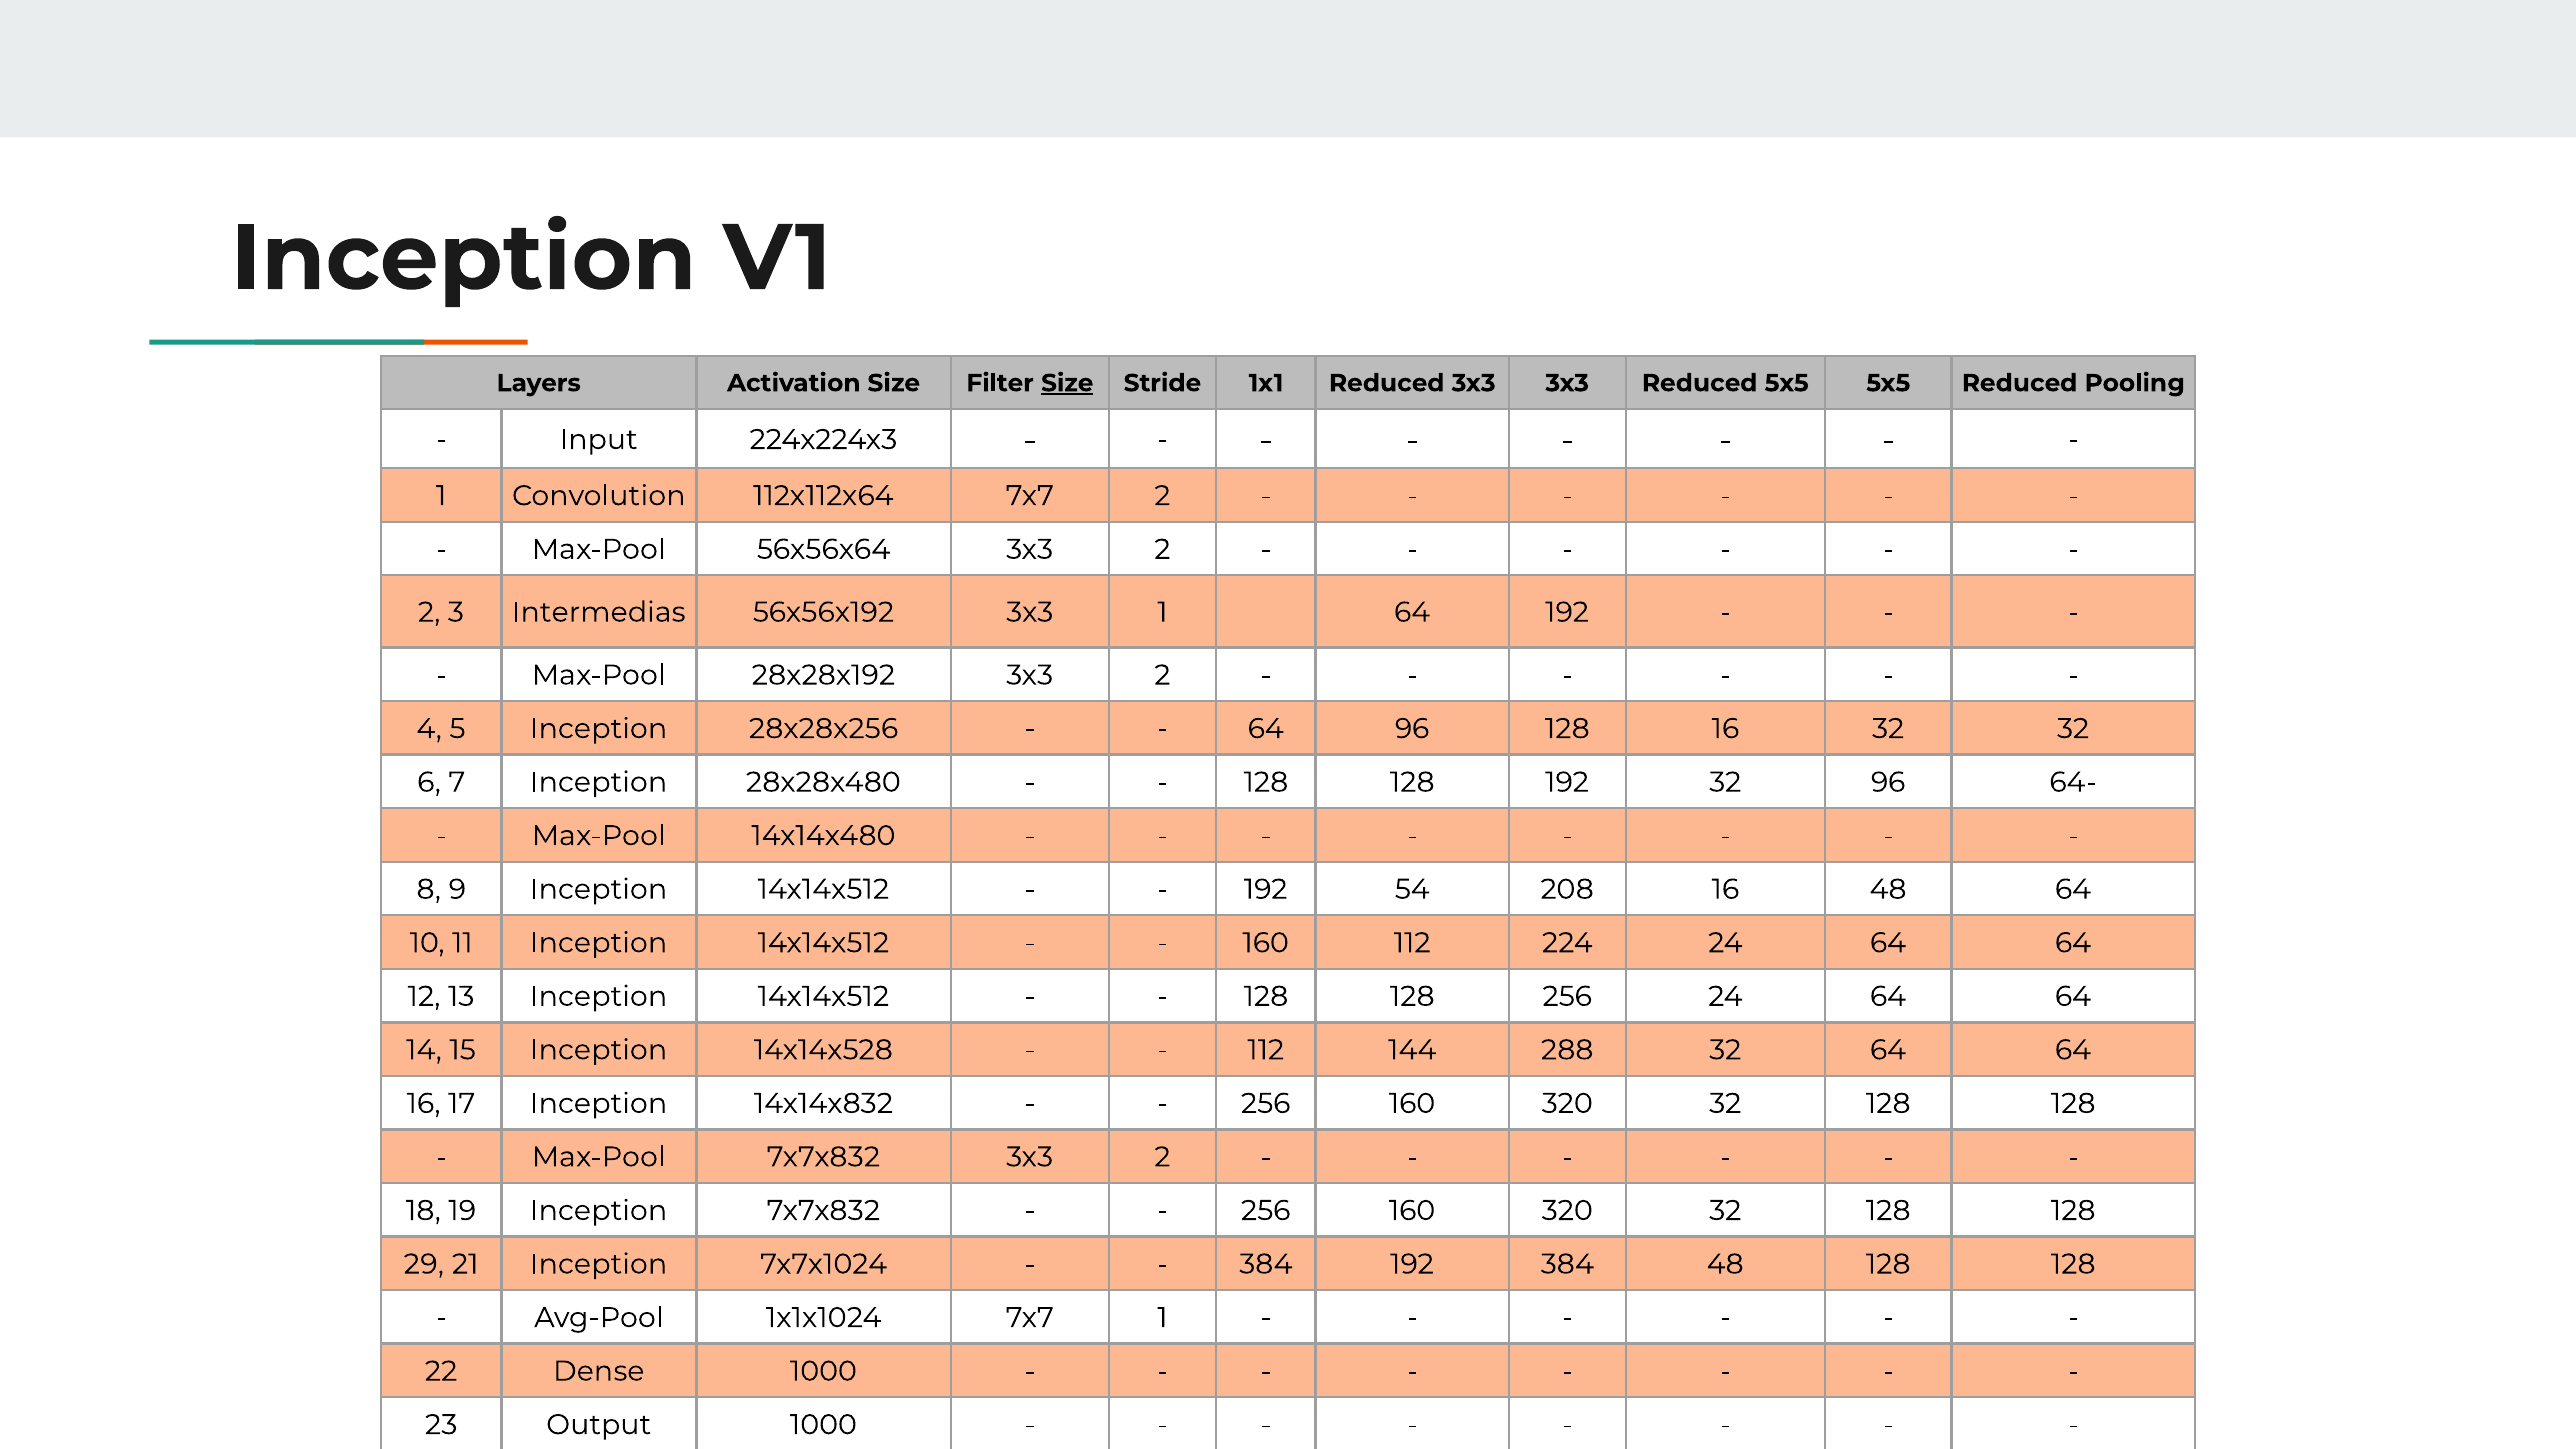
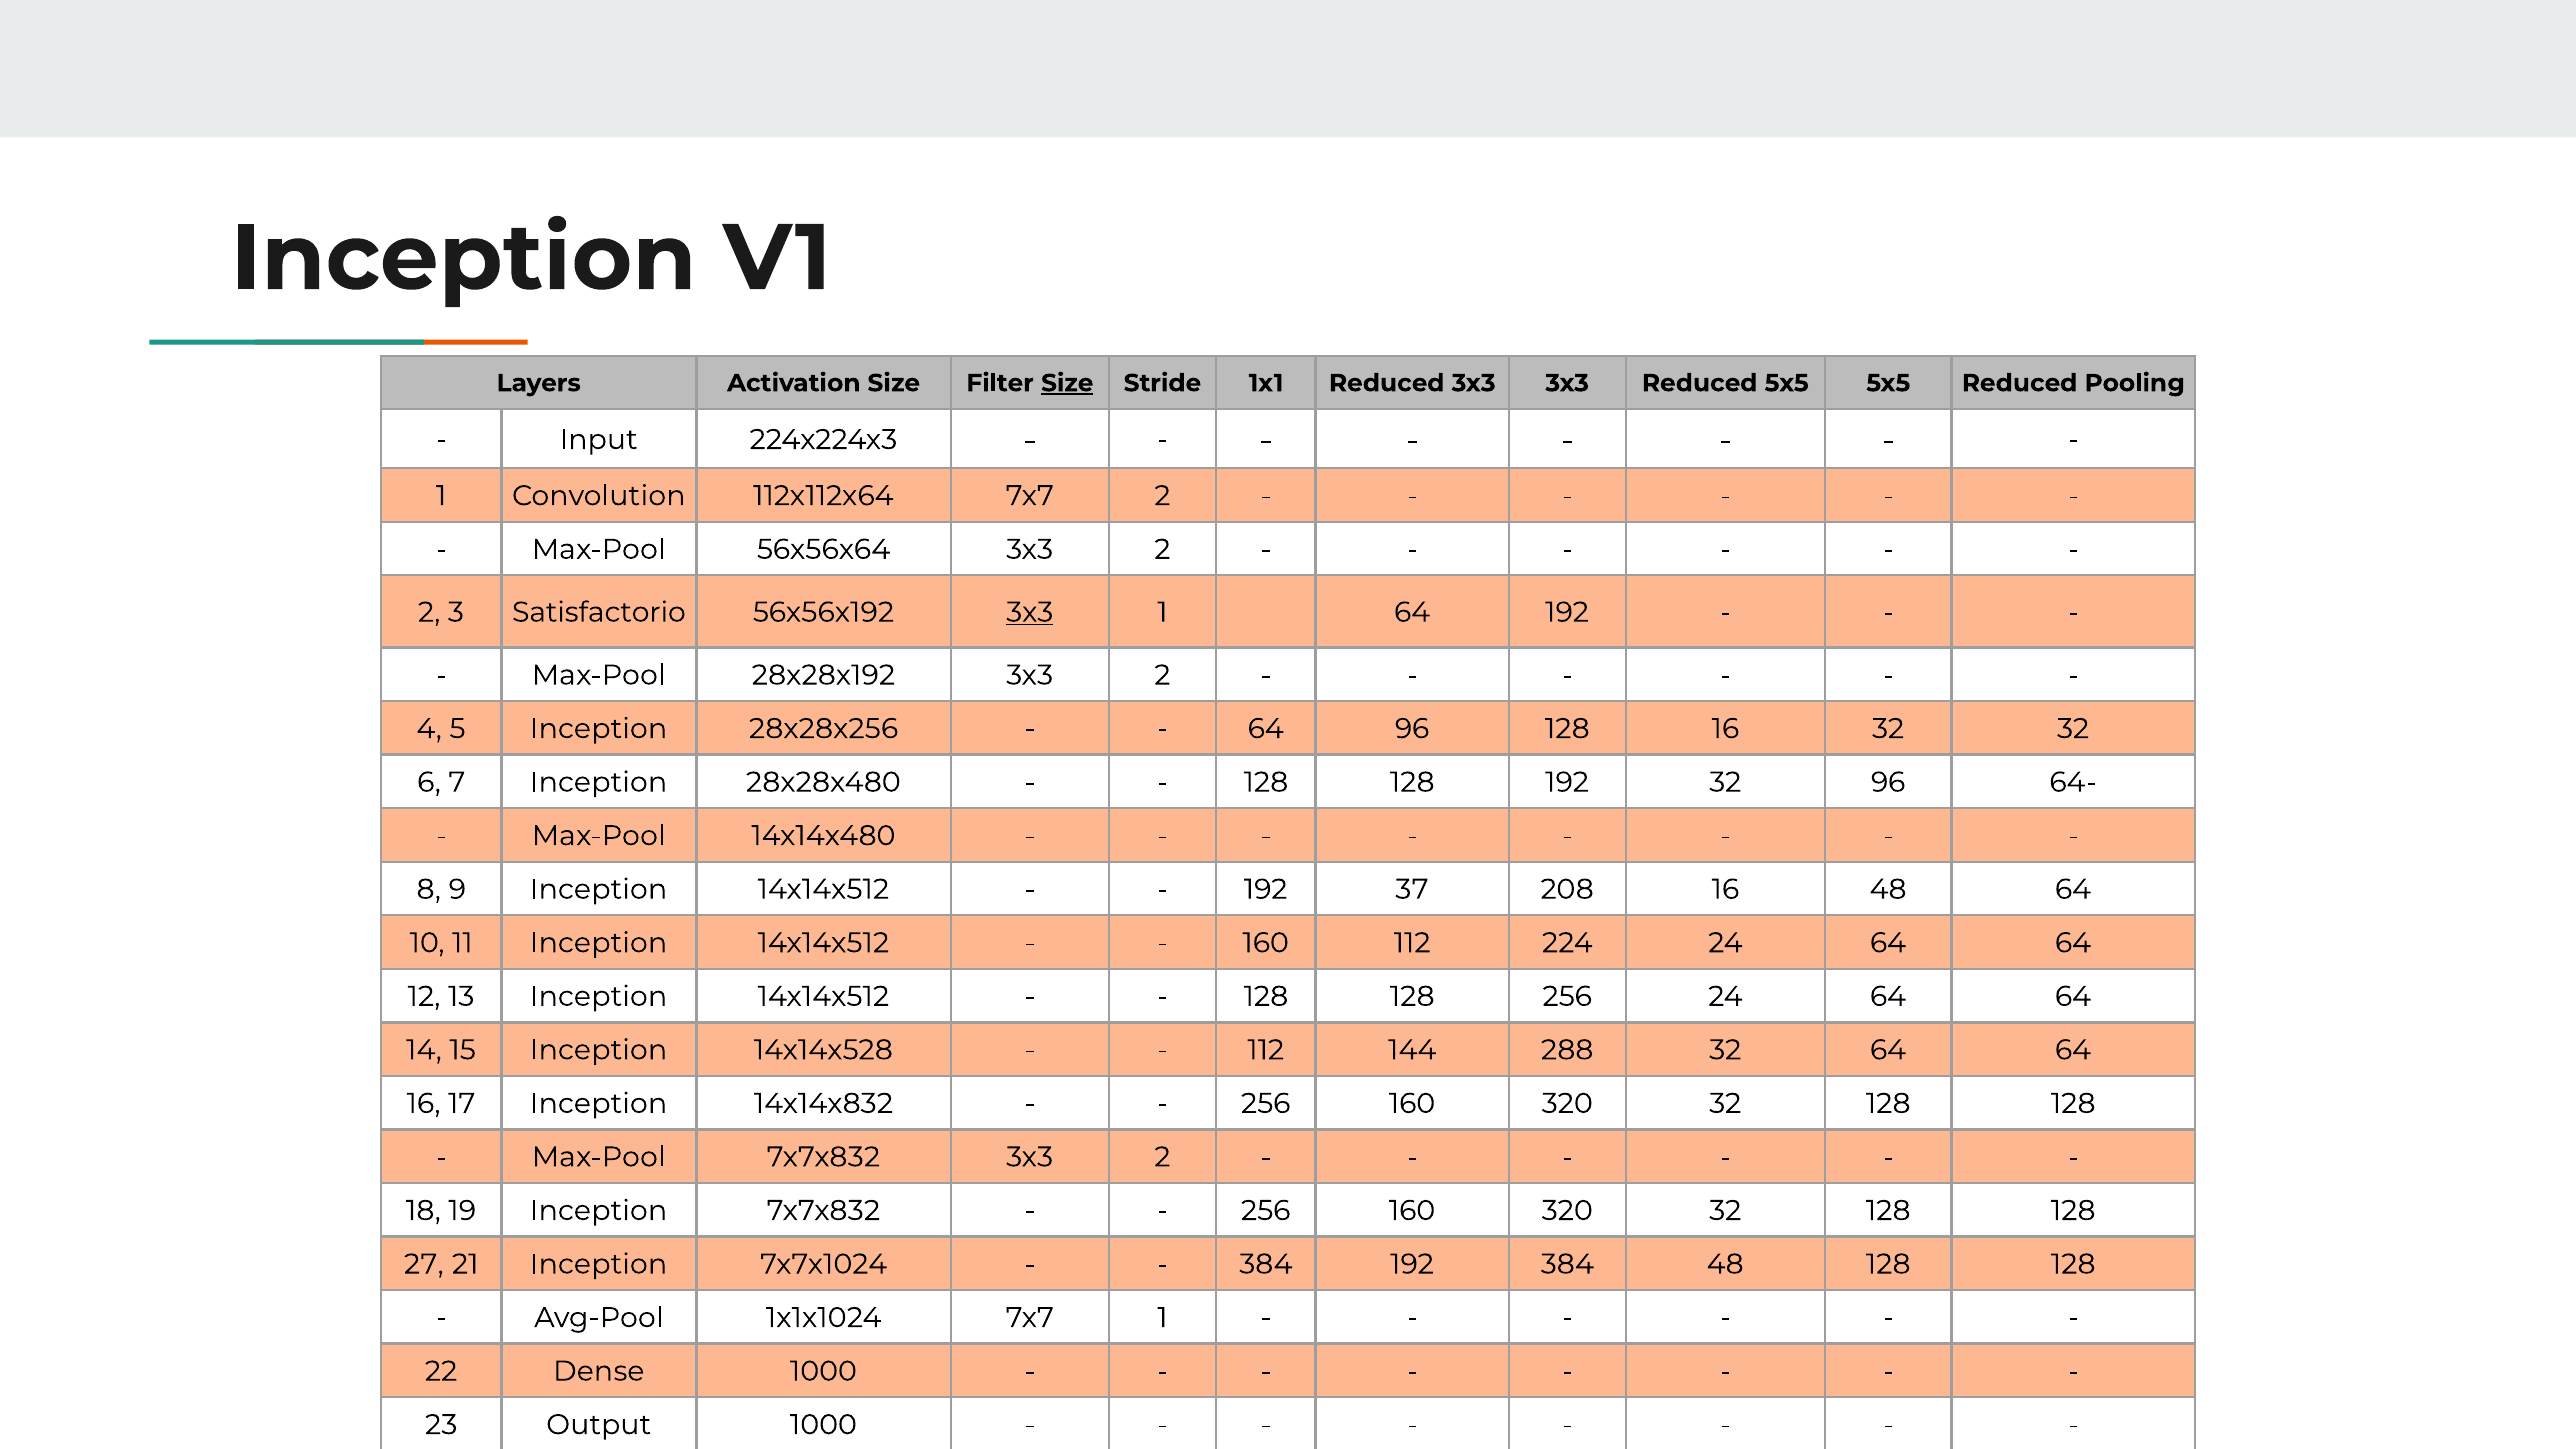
Intermedias: Intermedias -> Satisfactorio (599, 612)
3x3 underline: none -> present (1030, 612)
54: 54 -> 37 (1412, 889)
29: 29 -> 27 (424, 1264)
